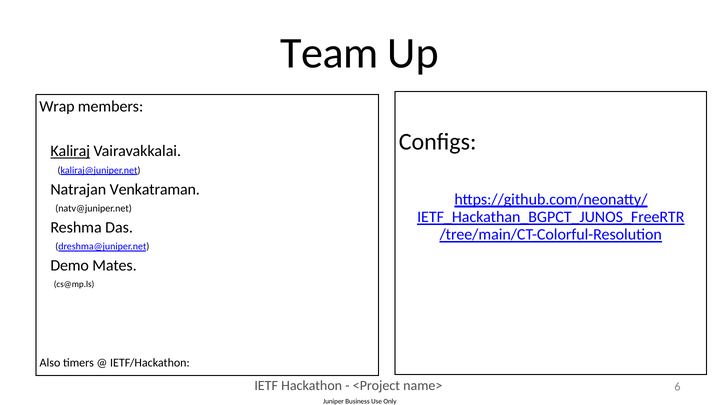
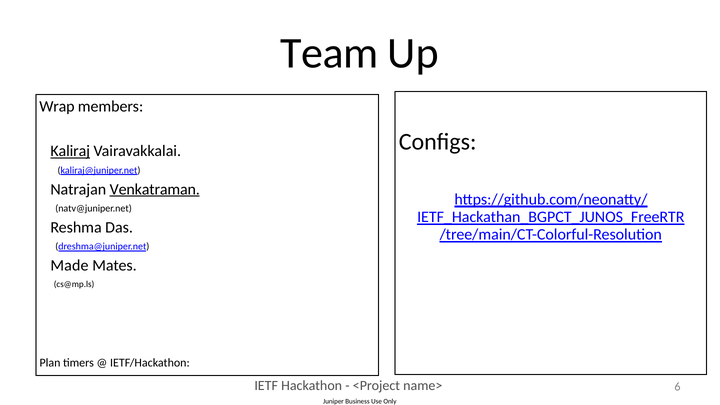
Venkatraman underline: none -> present (155, 189)
Demo: Demo -> Made (69, 266)
Also: Also -> Plan (50, 363)
